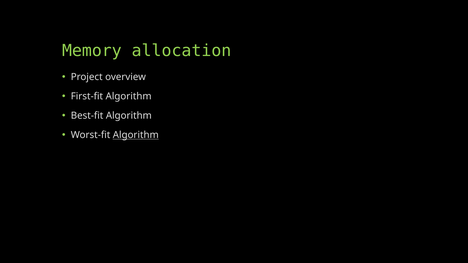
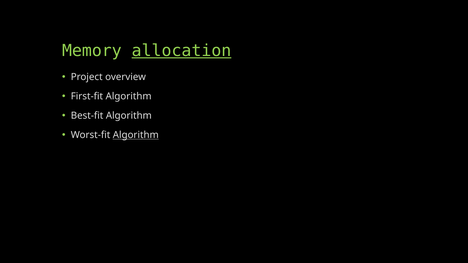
allocation underline: none -> present (181, 51)
